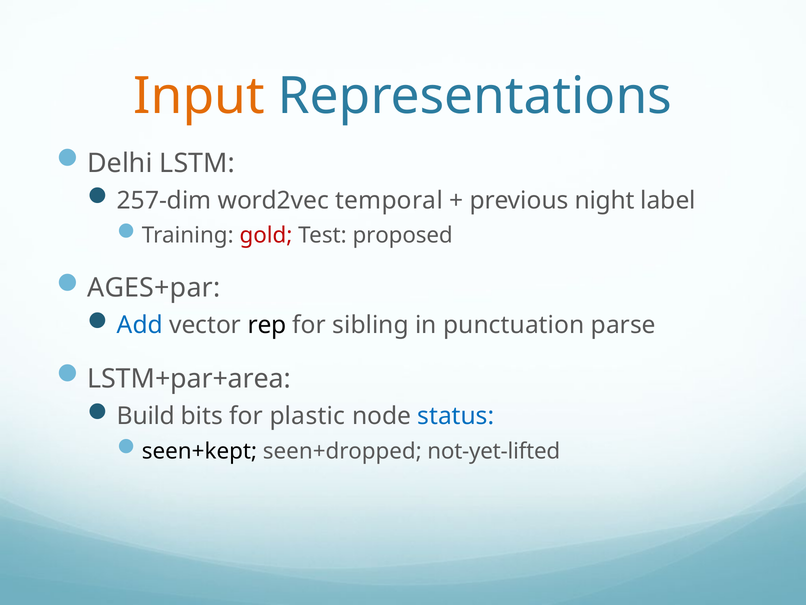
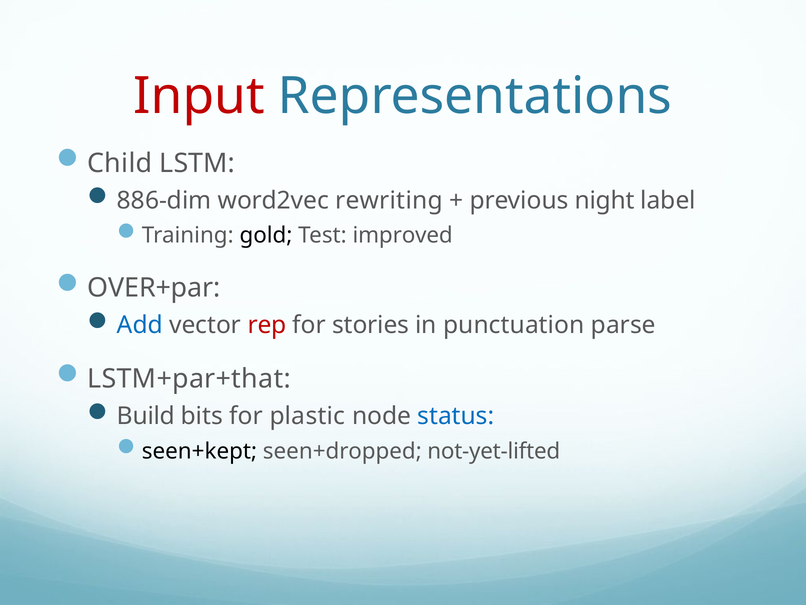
Input colour: orange -> red (199, 96)
Delhi: Delhi -> Child (120, 163)
257-dim: 257-dim -> 886-dim (164, 201)
temporal: temporal -> rewriting (389, 201)
gold colour: red -> black (266, 235)
proposed: proposed -> improved (403, 235)
AGES+par: AGES+par -> OVER+par (154, 288)
rep colour: black -> red (267, 325)
sibling: sibling -> stories (371, 325)
LSTM+par+area: LSTM+par+area -> LSTM+par+that (189, 379)
